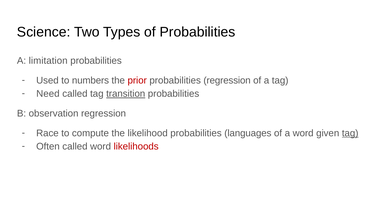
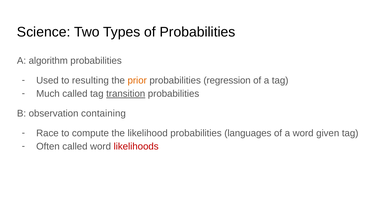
limitation: limitation -> algorithm (48, 61)
numbers: numbers -> resulting (90, 80)
prior colour: red -> orange (137, 80)
Need: Need -> Much (48, 94)
observation regression: regression -> containing (103, 113)
tag underline: present -> none (350, 133)
